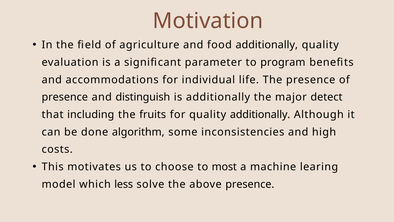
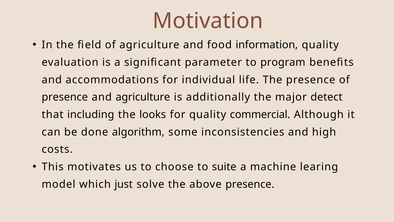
food additionally: additionally -> information (267, 45)
and distinguish: distinguish -> agriculture (143, 97)
fruits: fruits -> looks (153, 114)
quality additionally: additionally -> commercial (260, 114)
most: most -> suite (224, 167)
less: less -> just (124, 184)
